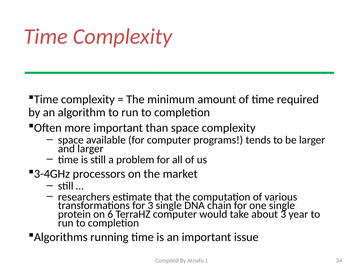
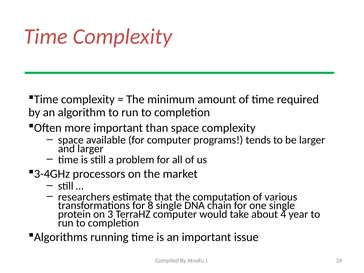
for 3: 3 -> 8 (150, 206)
6: 6 -> 3 (110, 214)
about 3: 3 -> 4 (283, 214)
